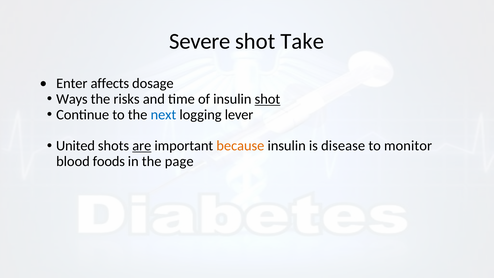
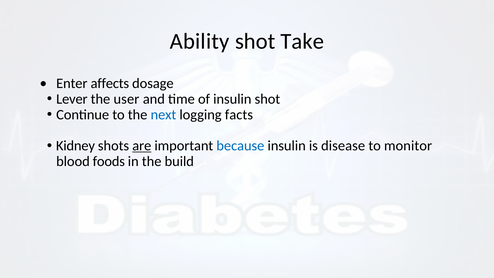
Severe: Severe -> Ability (200, 41)
Ways: Ways -> Lever (72, 99)
risks: risks -> user (126, 99)
shot underline: present -> none (267, 99)
lever: lever -> facts (239, 115)
United: United -> Kidney (75, 146)
because colour: orange -> blue (240, 146)
page: page -> build (179, 161)
